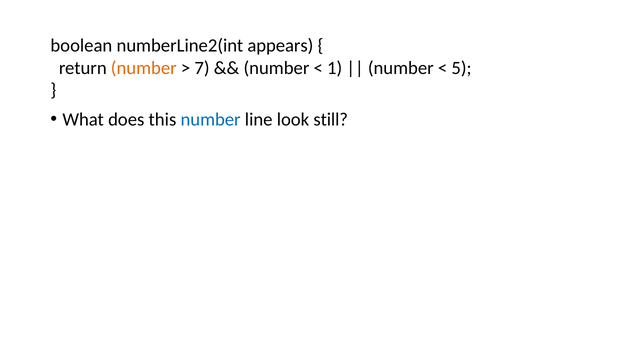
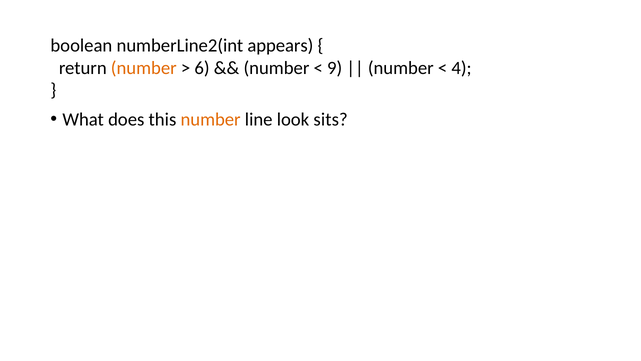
7: 7 -> 6 (202, 68)
1: 1 -> 9 (335, 68)
5: 5 -> 4 (462, 68)
number colour: blue -> orange (211, 119)
still: still -> sits (331, 119)
